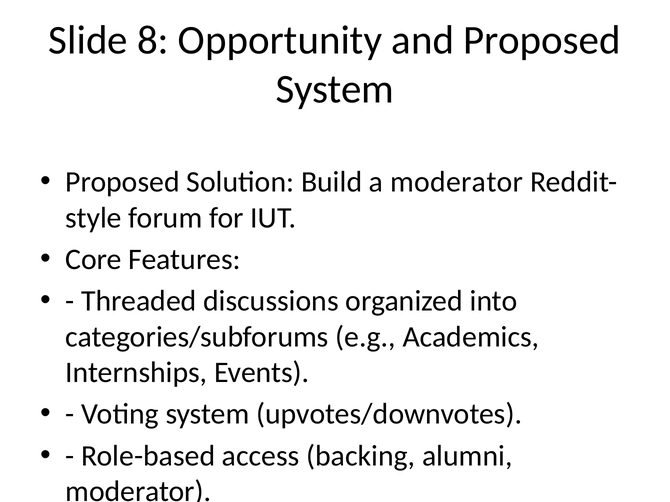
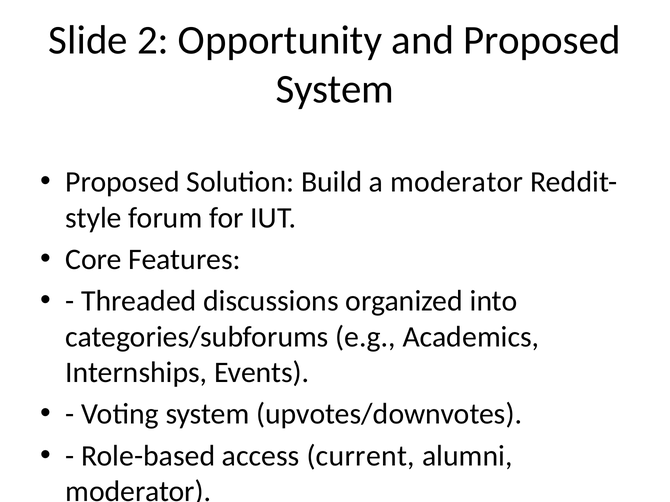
8: 8 -> 2 (153, 40)
backing: backing -> current (361, 456)
